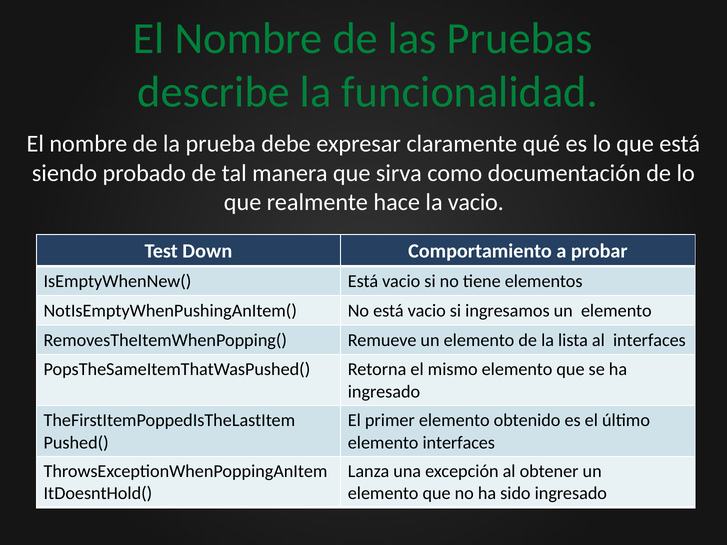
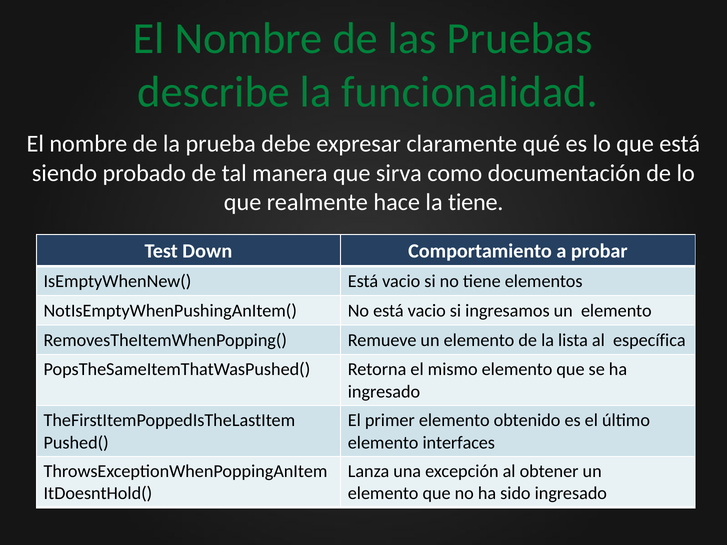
la vacio: vacio -> tiene (476, 202)
al interfaces: interfaces -> específica (649, 340)
